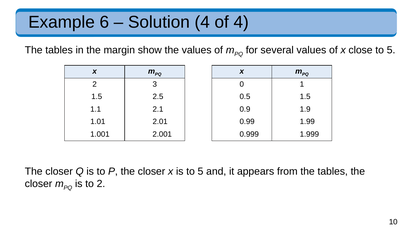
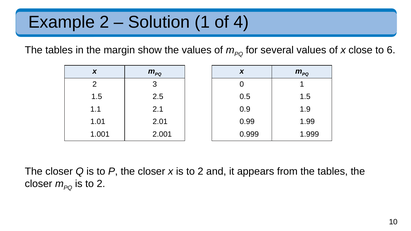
Example 6: 6 -> 2 (104, 22)
Solution 4: 4 -> 1 (202, 22)
close to 5: 5 -> 6 (391, 50)
x is to 5: 5 -> 2 (201, 172)
